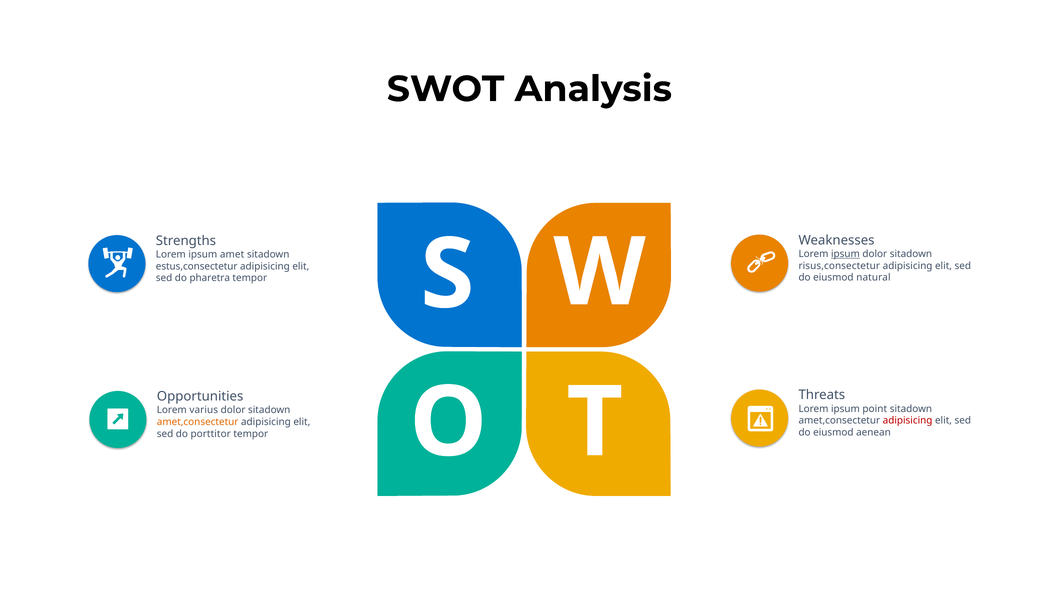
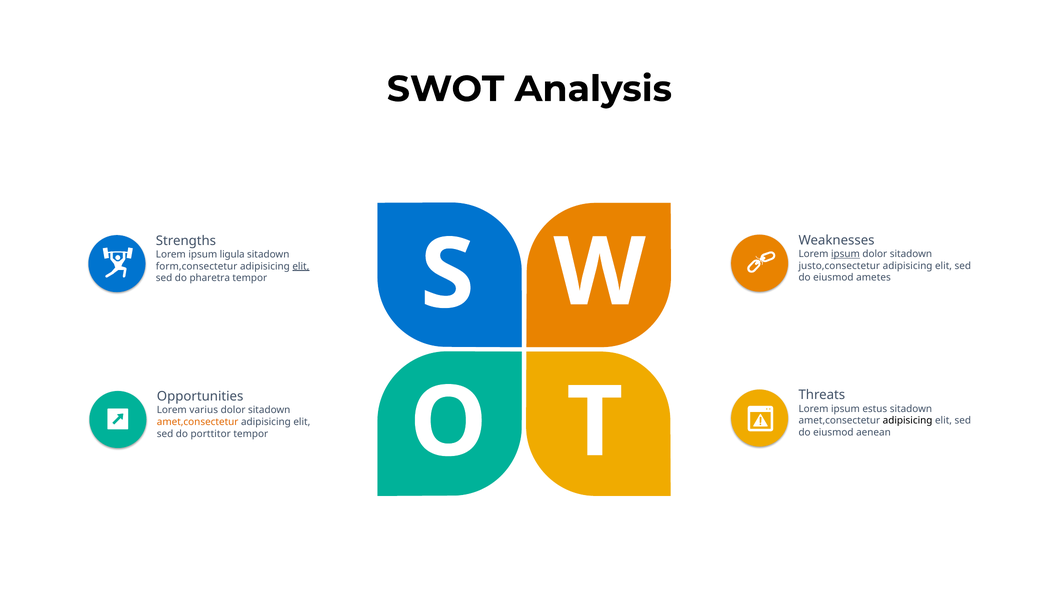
amet: amet -> ligula (232, 254)
risus,consectetur: risus,consectetur -> justo,consectetur (839, 266)
estus,consectetur: estus,consectetur -> form,consectetur (197, 266)
elit underline: none -> present (301, 266)
natural: natural -> ametes (873, 278)
point: point -> estus (875, 409)
adipisicing colour: red -> black (908, 420)
